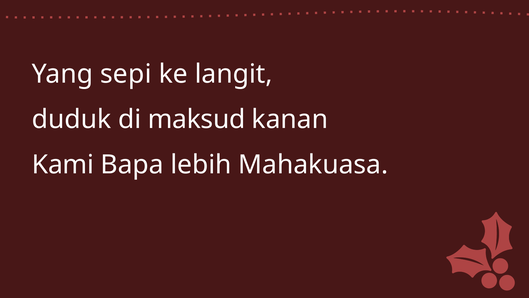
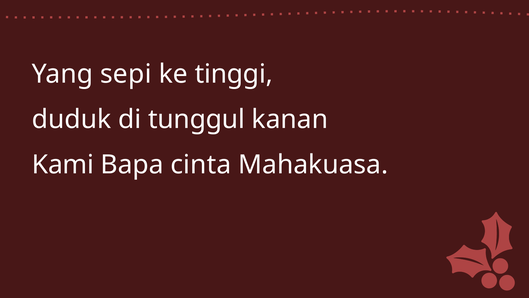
langit: langit -> tinggi (234, 74)
maksud: maksud -> tunggul (196, 119)
lebih: lebih -> cinta (201, 164)
